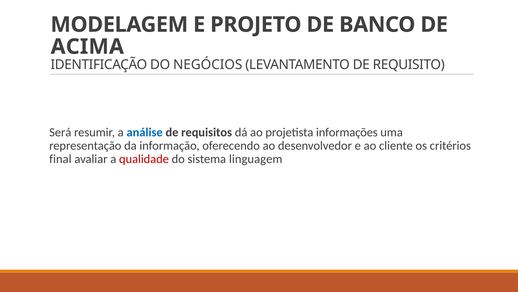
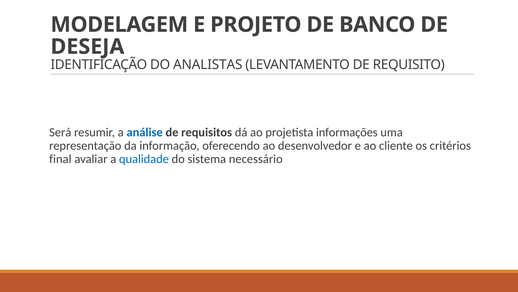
ACIMA: ACIMA -> DESEJA (87, 47)
NEGÓCIOS: NEGÓCIOS -> ANALISTAS (208, 65)
qualidade colour: red -> blue (144, 159)
linguagem: linguagem -> necessário (256, 159)
